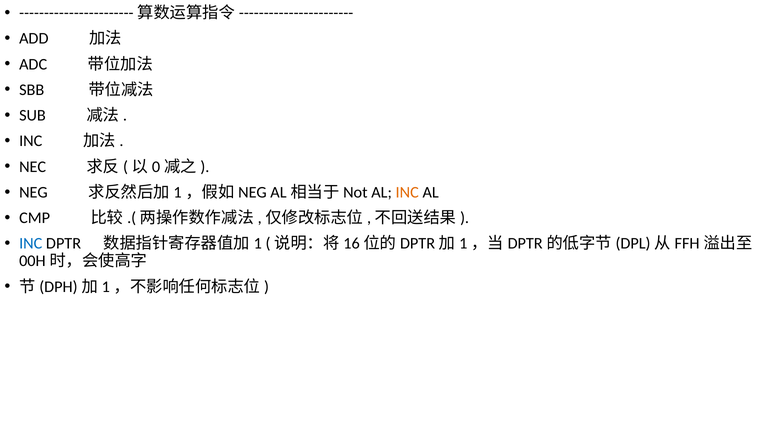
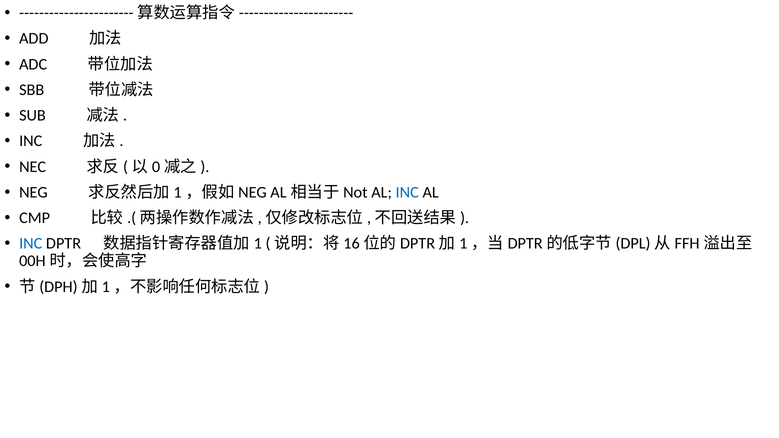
INC colour: orange -> blue (407, 192)
